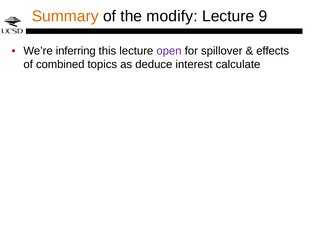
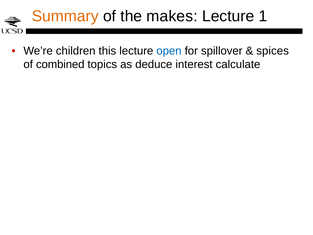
modify: modify -> makes (172, 16)
9: 9 -> 1 (263, 16)
inferring: inferring -> children (76, 51)
open colour: purple -> blue (169, 51)
effects: effects -> spices (273, 51)
